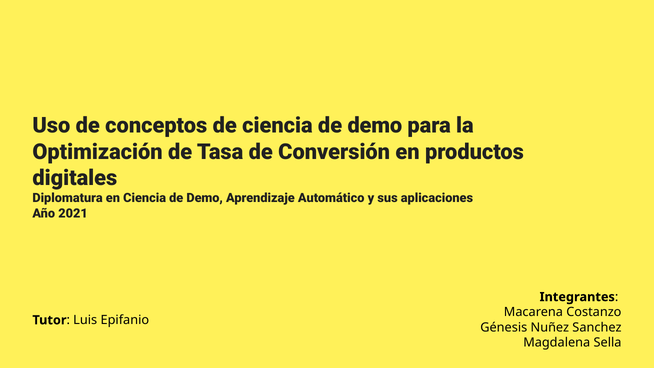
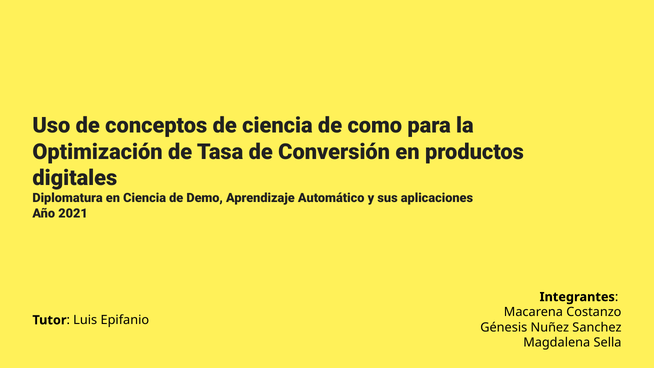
de ciencia de demo: demo -> como (375, 126)
